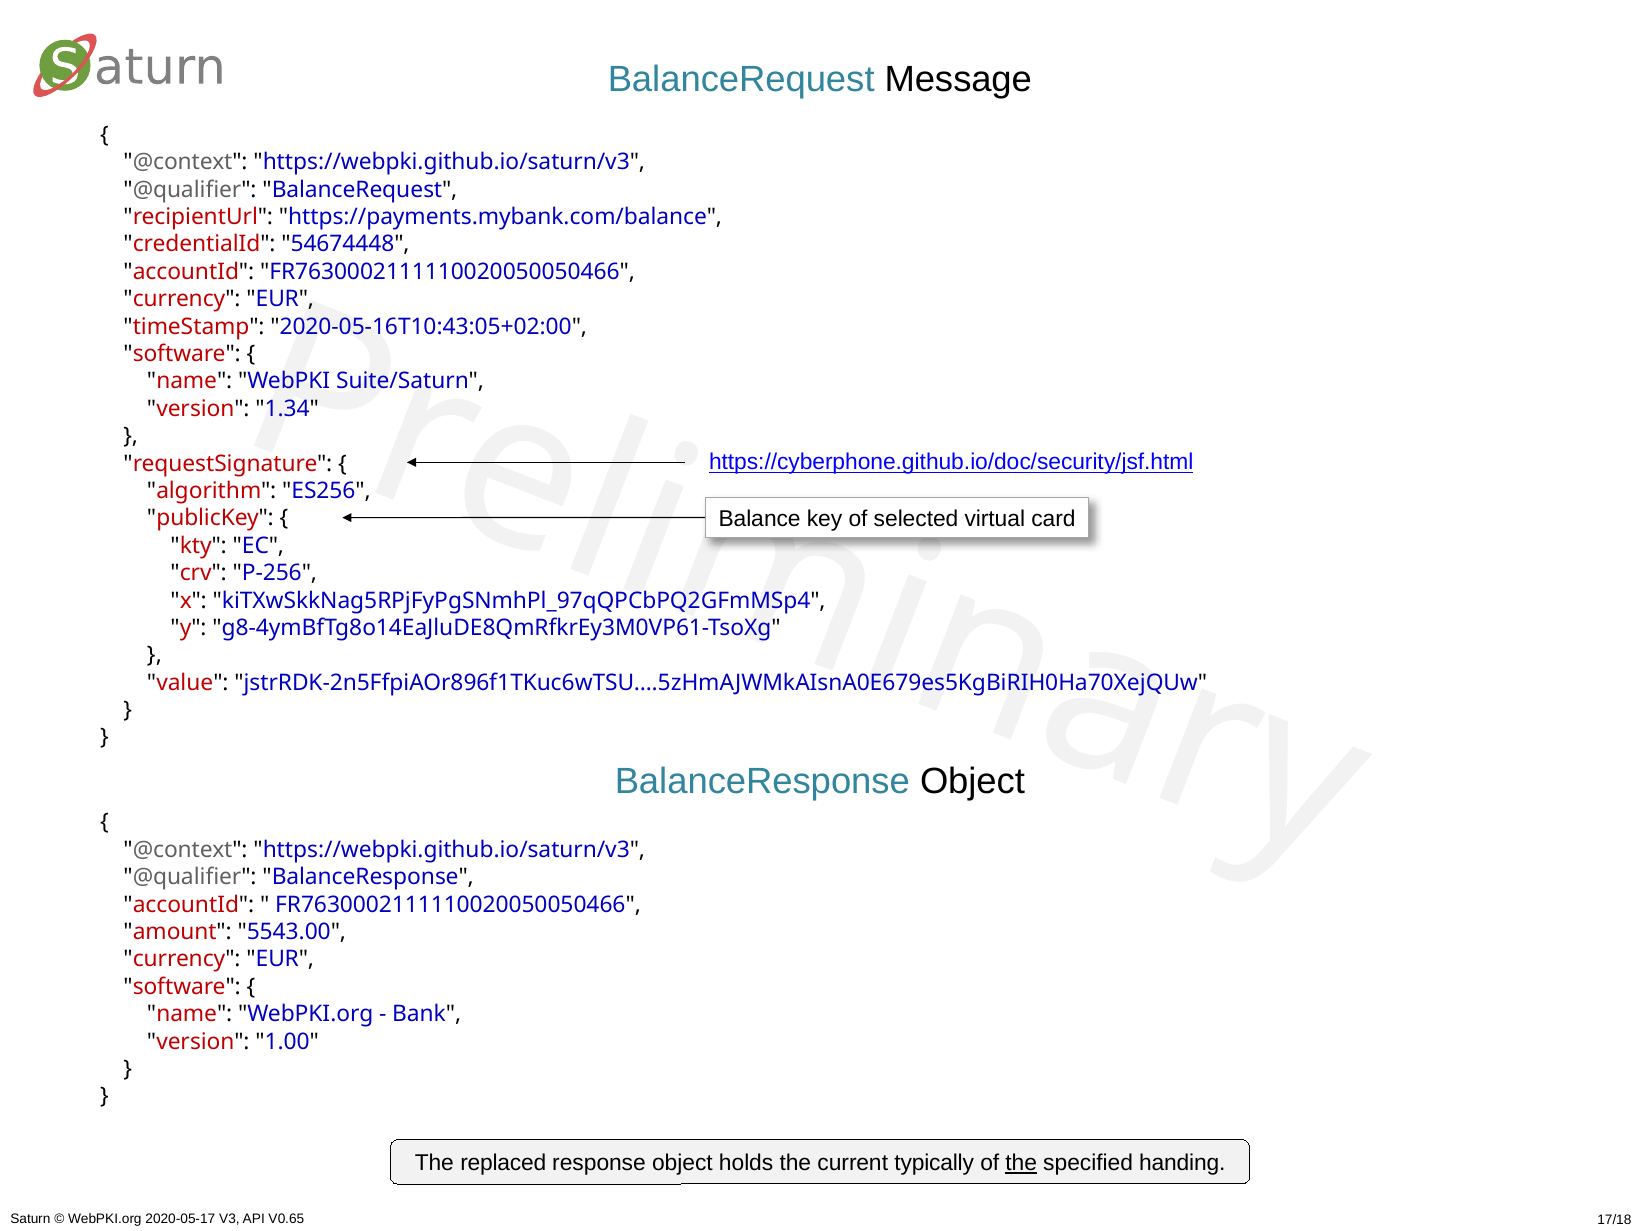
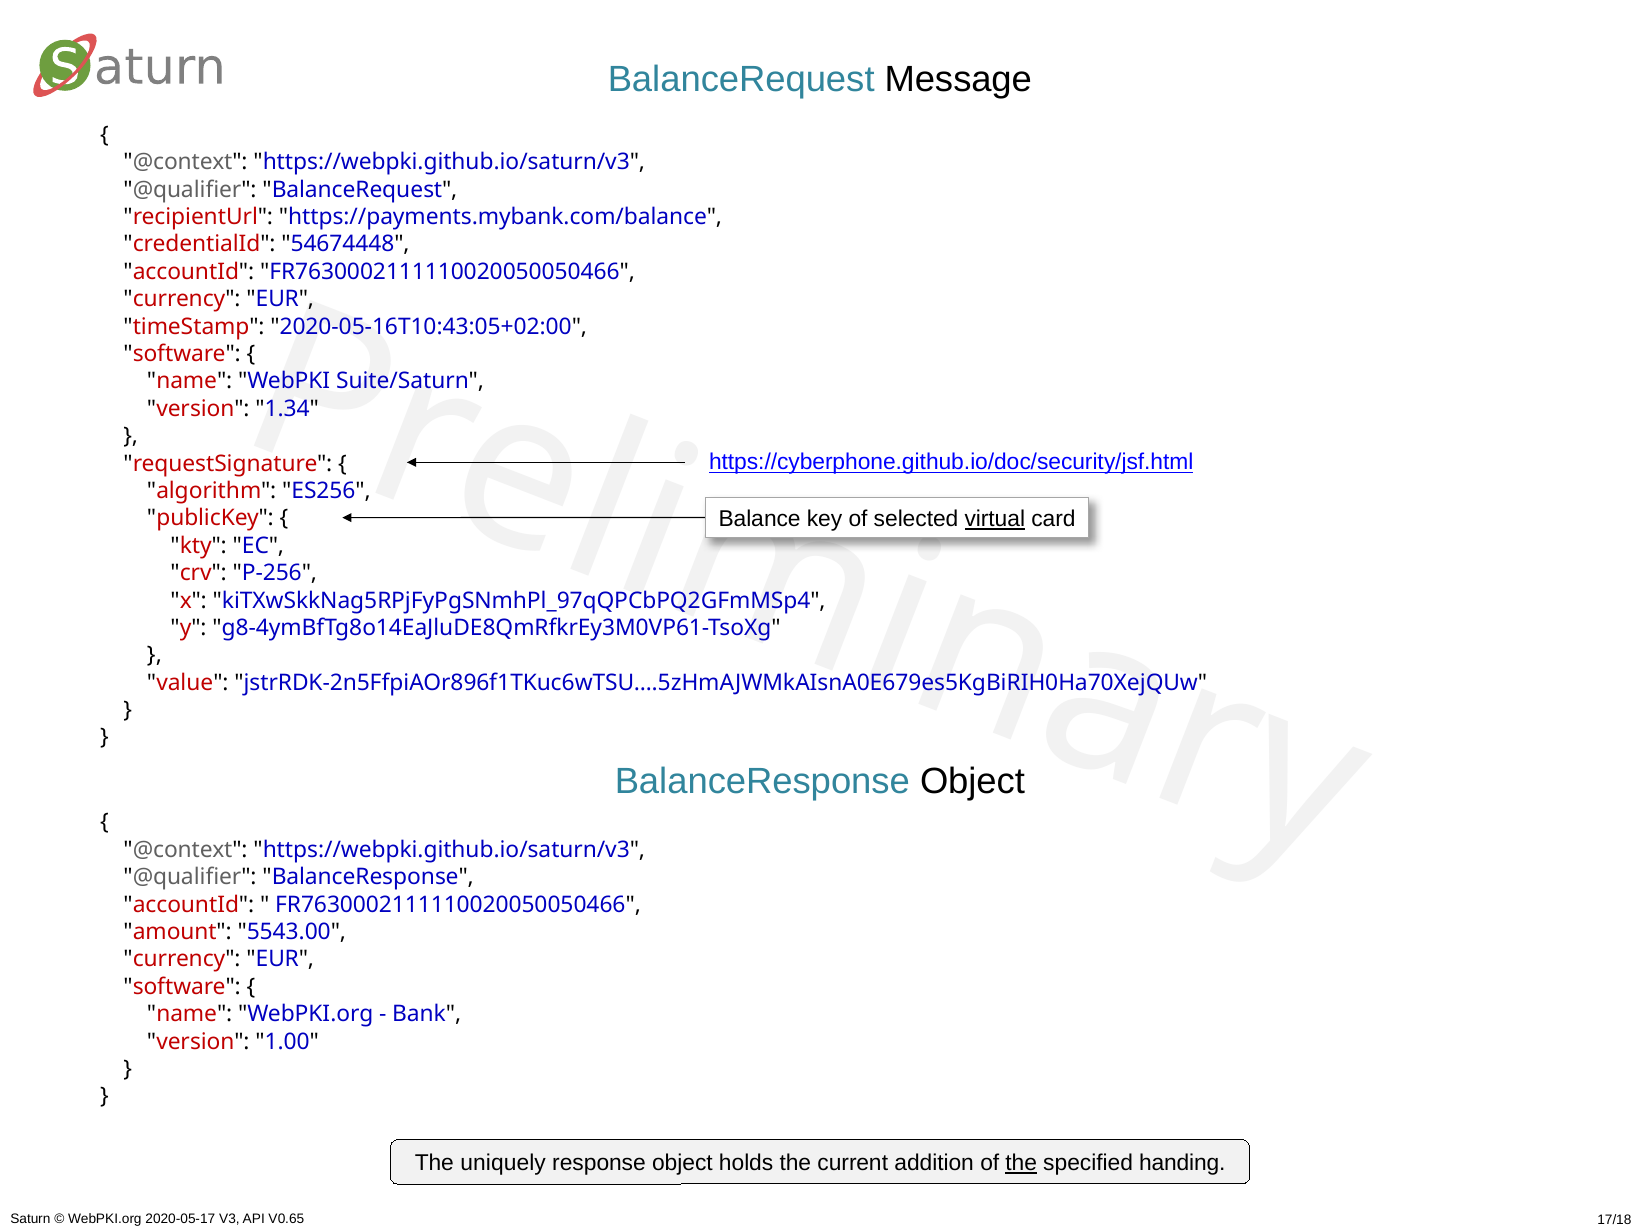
virtual underline: none -> present (995, 519)
replaced: replaced -> uniquely (503, 1163)
typically: typically -> addition (934, 1163)
